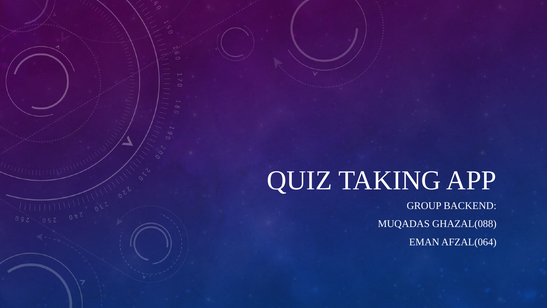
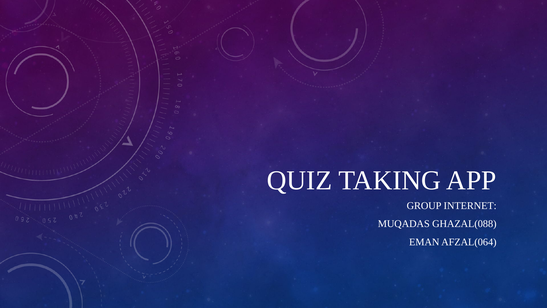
BACKEND: BACKEND -> INTERNET (470, 206)
